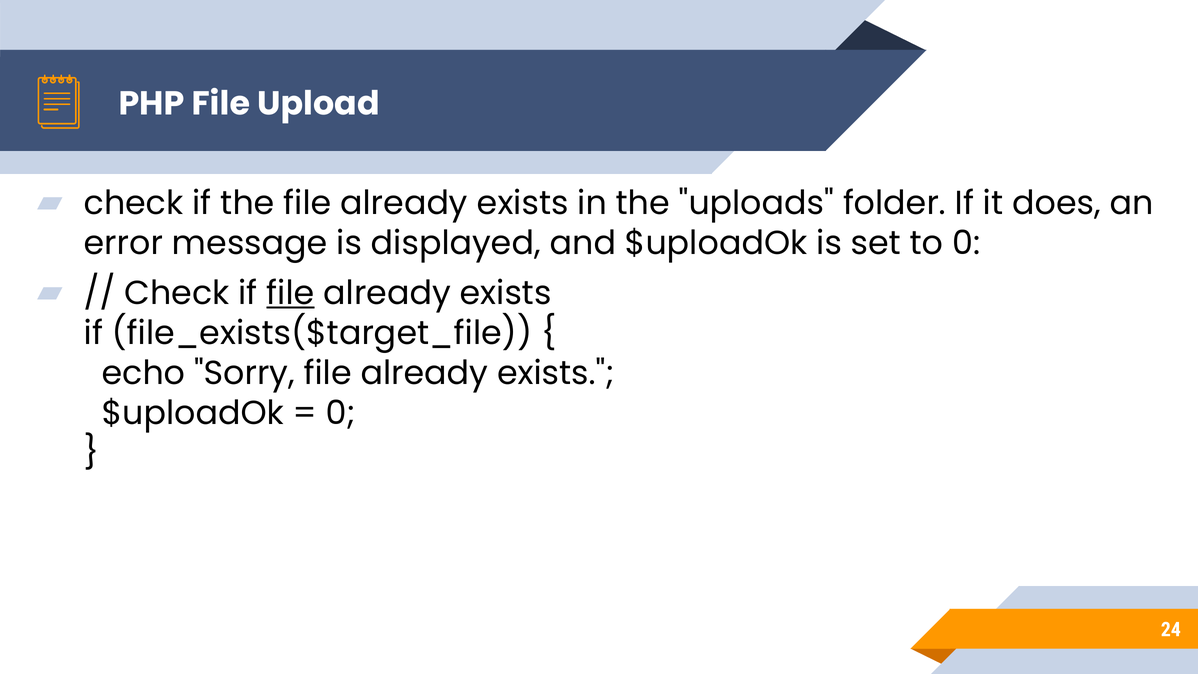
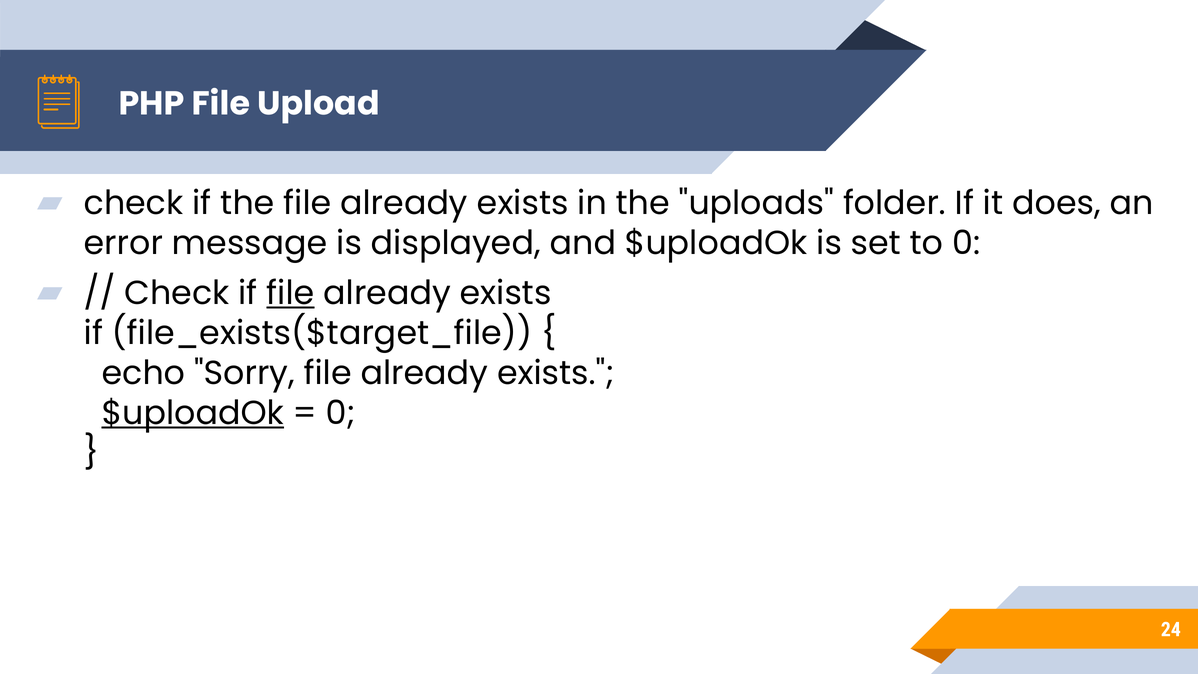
$uploadOk underline: none -> present (193, 413)
